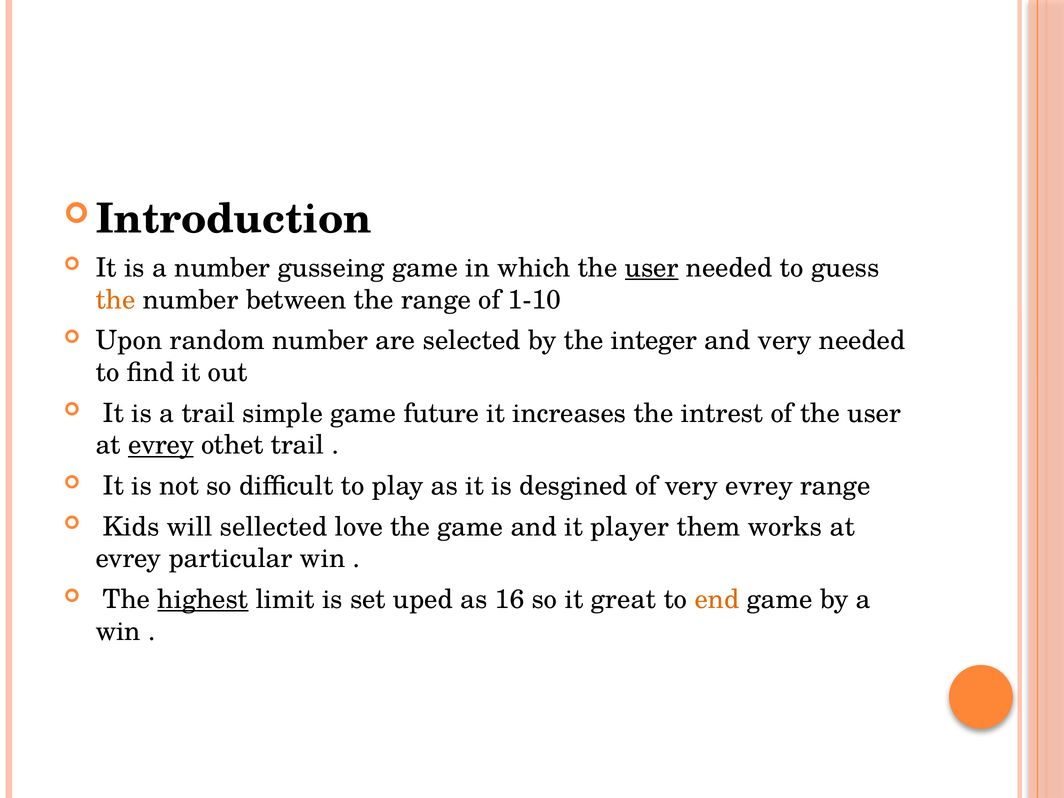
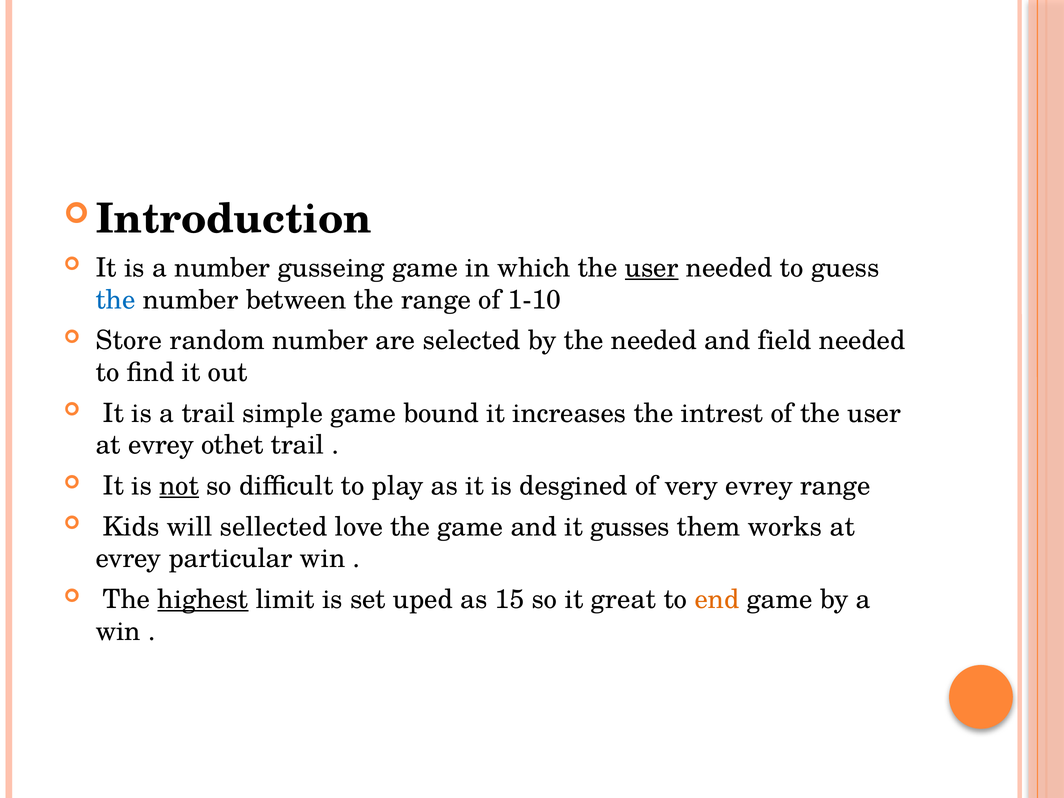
the colour: orange -> blue (115, 300)
Upon: Upon -> Store (129, 341)
the integer: integer -> needed (654, 341)
and very: very -> field (785, 341)
future: future -> bound (441, 413)
evrey underline: present -> none (161, 445)
not underline: none -> present (179, 486)
player: player -> gusses (630, 527)
16: 16 -> 15 (510, 600)
